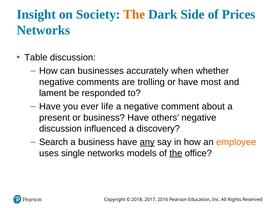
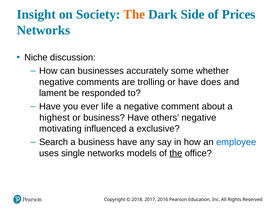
Table: Table -> Niche (36, 57)
when: when -> some (182, 71)
most: most -> does (211, 82)
present: present -> highest (54, 117)
discussion: discussion -> motivating (60, 129)
discovery: discovery -> exclusive (158, 129)
any underline: present -> none (147, 142)
employee colour: orange -> blue (236, 142)
